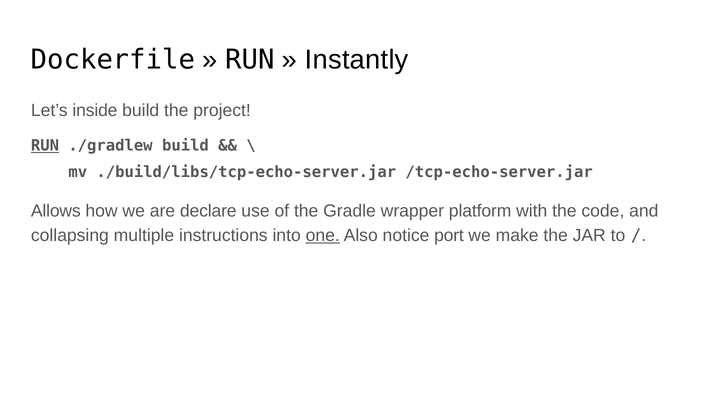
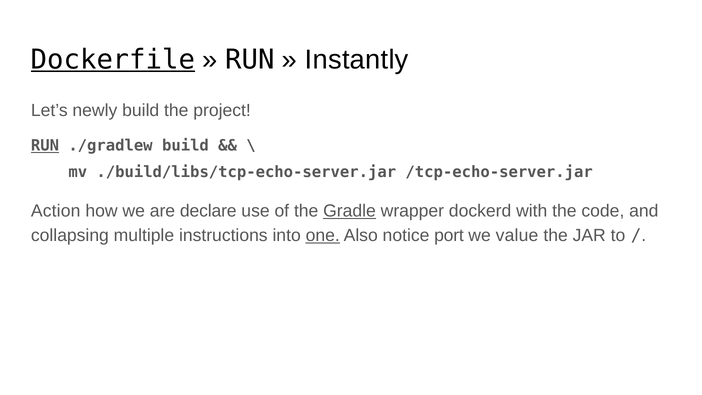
Dockerfile underline: none -> present (113, 59)
inside: inside -> newly (95, 110)
Allows: Allows -> Action (56, 211)
Gradle underline: none -> present (350, 211)
platform: platform -> dockerd (480, 211)
make: make -> value (517, 235)
